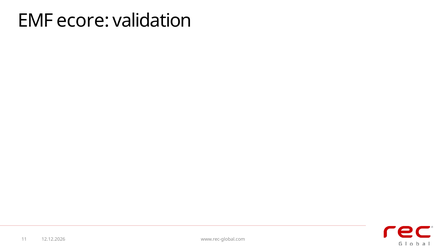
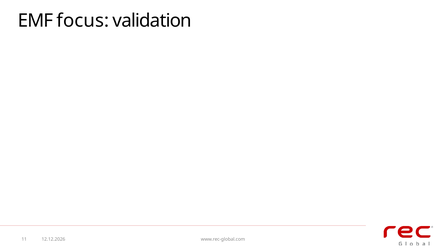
ecore: ecore -> focus (83, 21)
